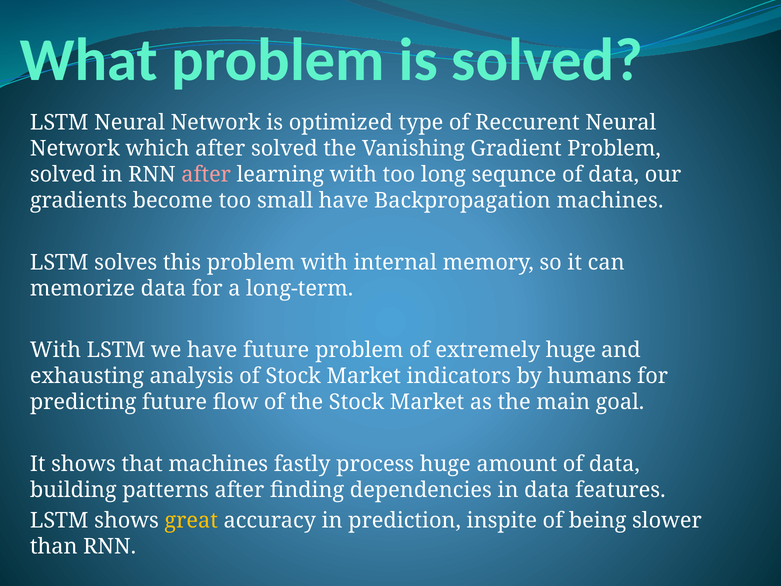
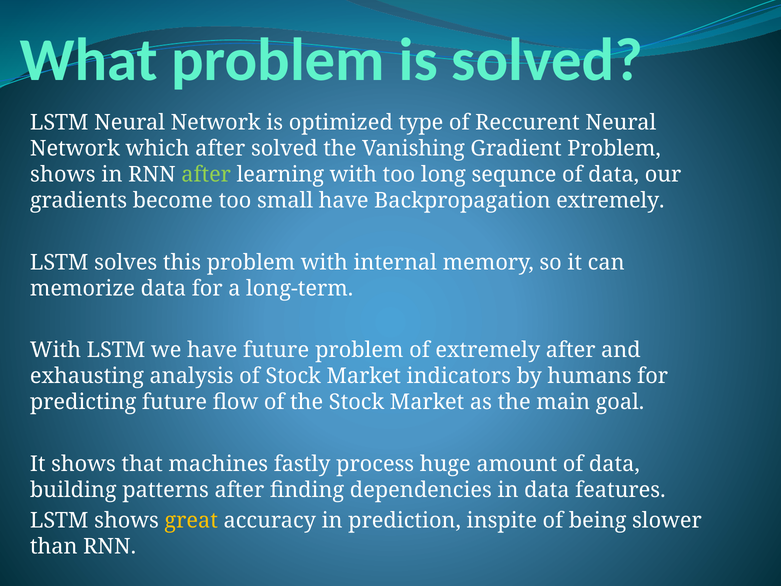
solved: solved -> shows (63, 175)
after colour: pink -> light green (206, 175)
Backpropagation machines: machines -> extremely (610, 201)
extremely huge: huge -> after (571, 350)
